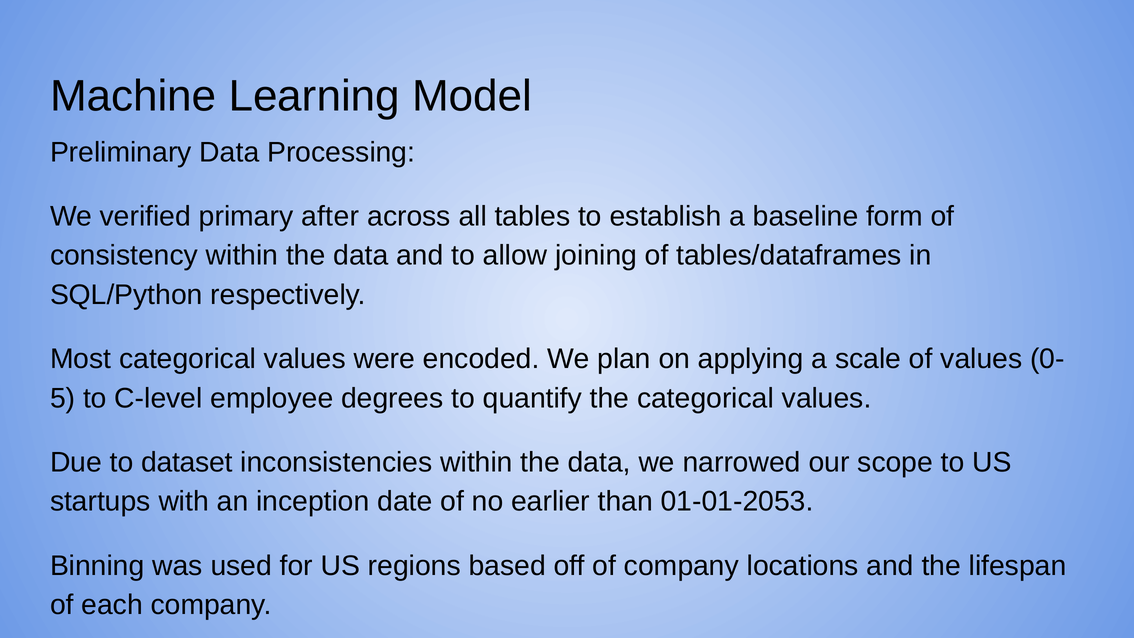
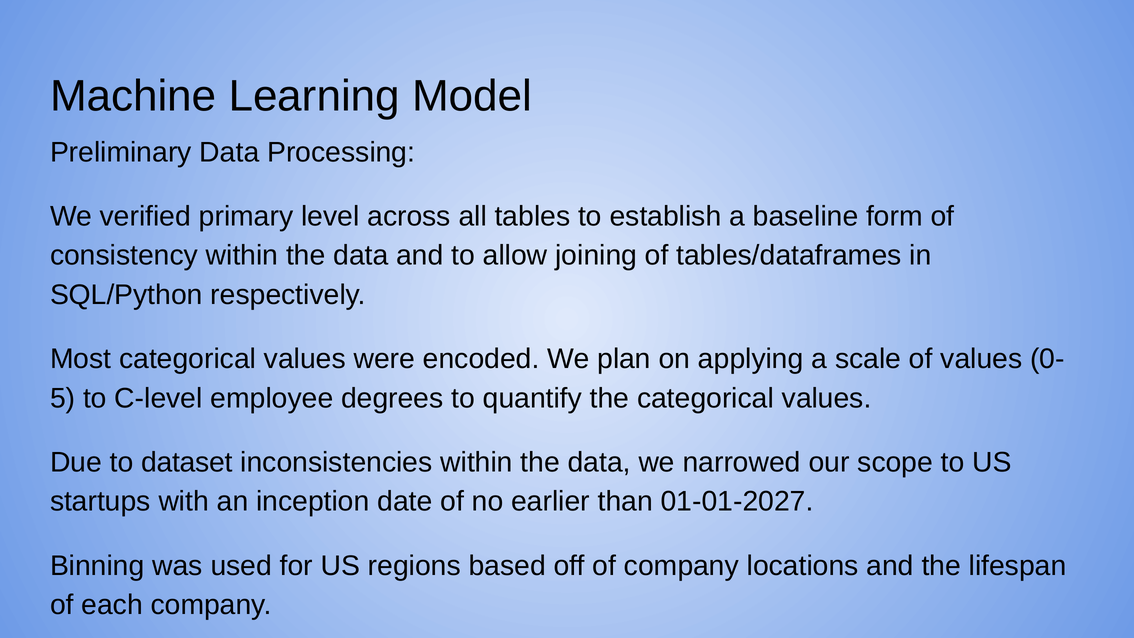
after: after -> level (330, 216)
01-01-2053: 01-01-2053 -> 01-01-2027 (737, 501)
